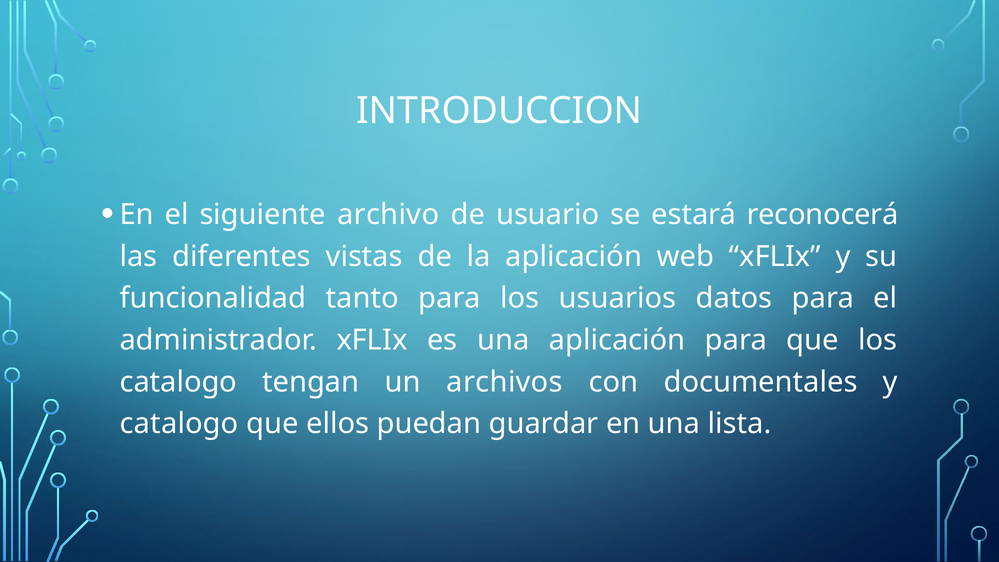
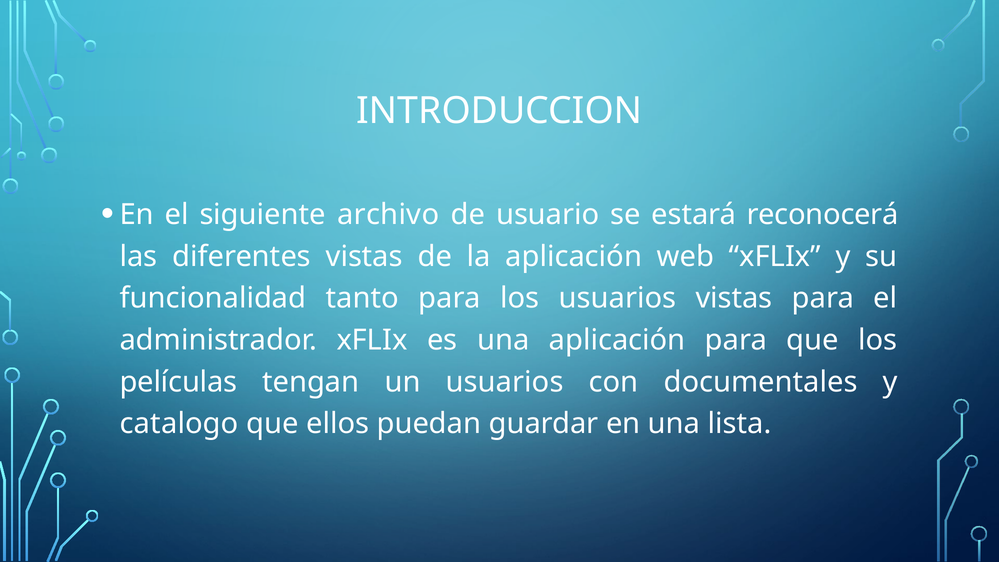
usuarios datos: datos -> vistas (734, 298)
catalogo: catalogo -> películas (178, 382)
un archivos: archivos -> usuarios (505, 382)
